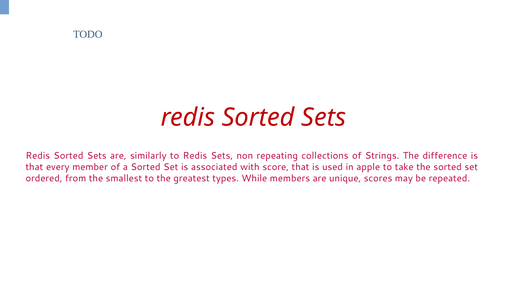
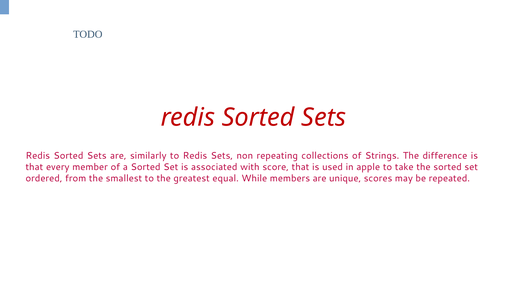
types: types -> equal (226, 178)
